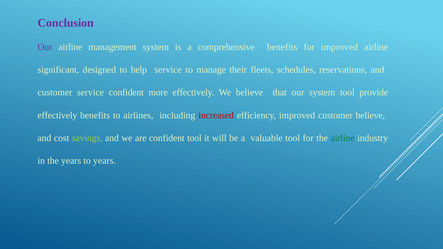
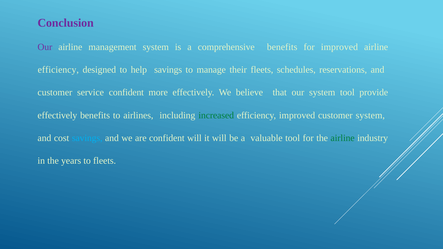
significant: significant -> efficiency (58, 70)
help service: service -> savings (168, 70)
increased colour: red -> green (216, 115)
customer believe: believe -> system (370, 115)
savings colour: light green -> light blue (87, 138)
confident tool: tool -> will (194, 138)
to years: years -> fleets (105, 161)
